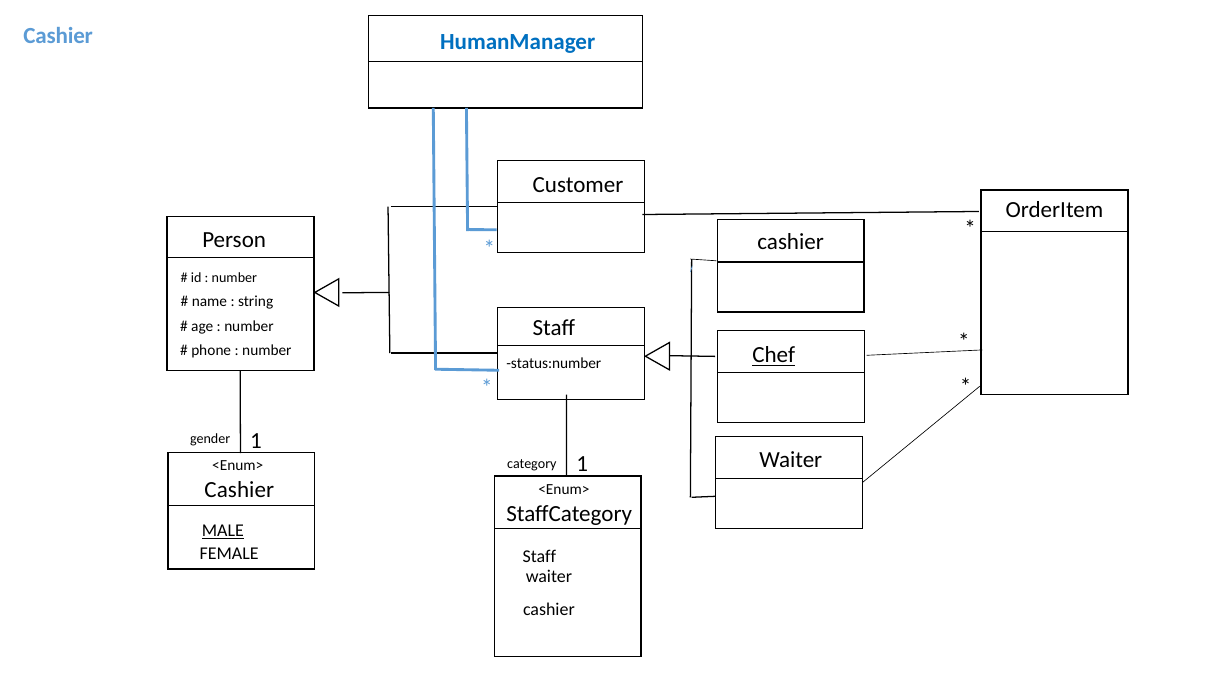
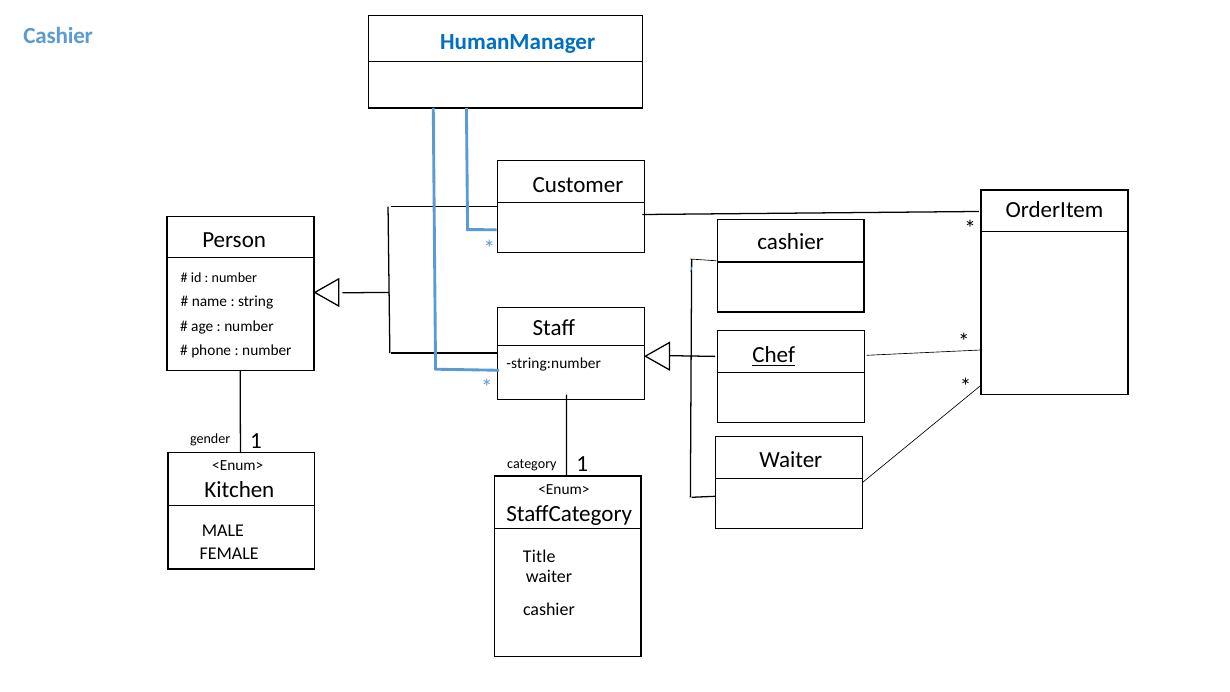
status:number: status:number -> string:number (554, 363)
Cashier: Cashier -> Kitchen (239, 490)
MALE underline: present -> none (223, 530)
Staff: Staff -> Title (539, 556)
